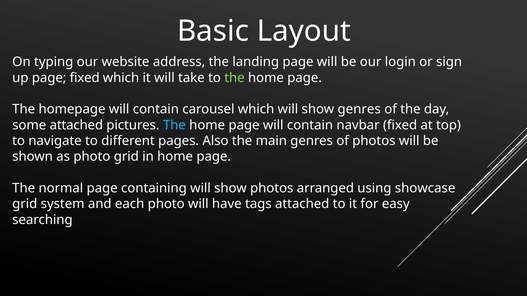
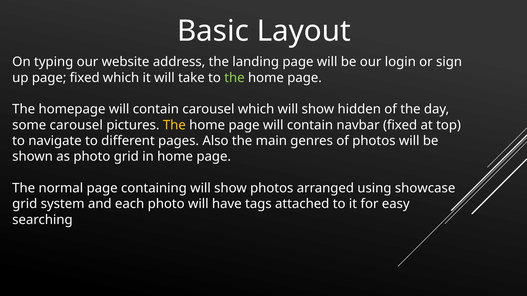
show genres: genres -> hidden (359, 109)
some attached: attached -> carousel (76, 125)
The colour: light blue -> yellow (174, 125)
